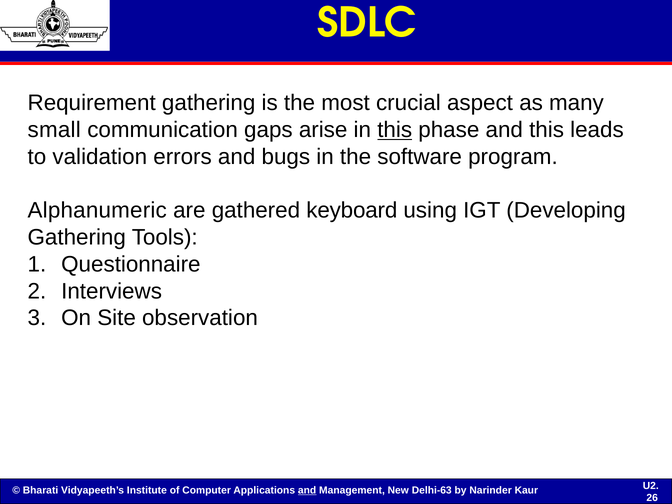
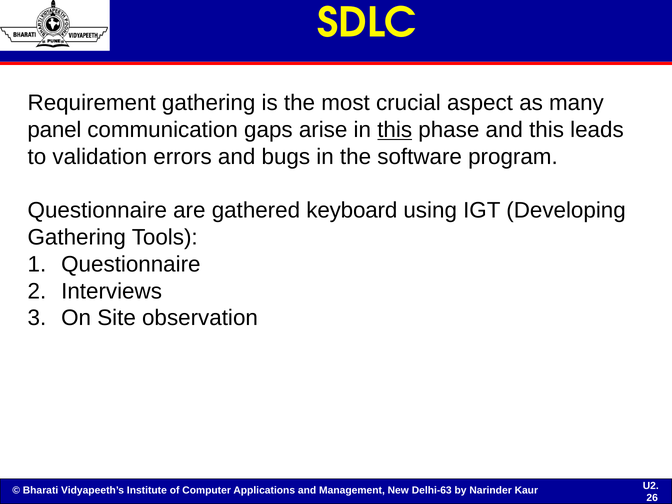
small: small -> panel (54, 130)
Alphanumeric: Alphanumeric -> Questionnaire (97, 211)
and underline: present -> none (307, 490)
